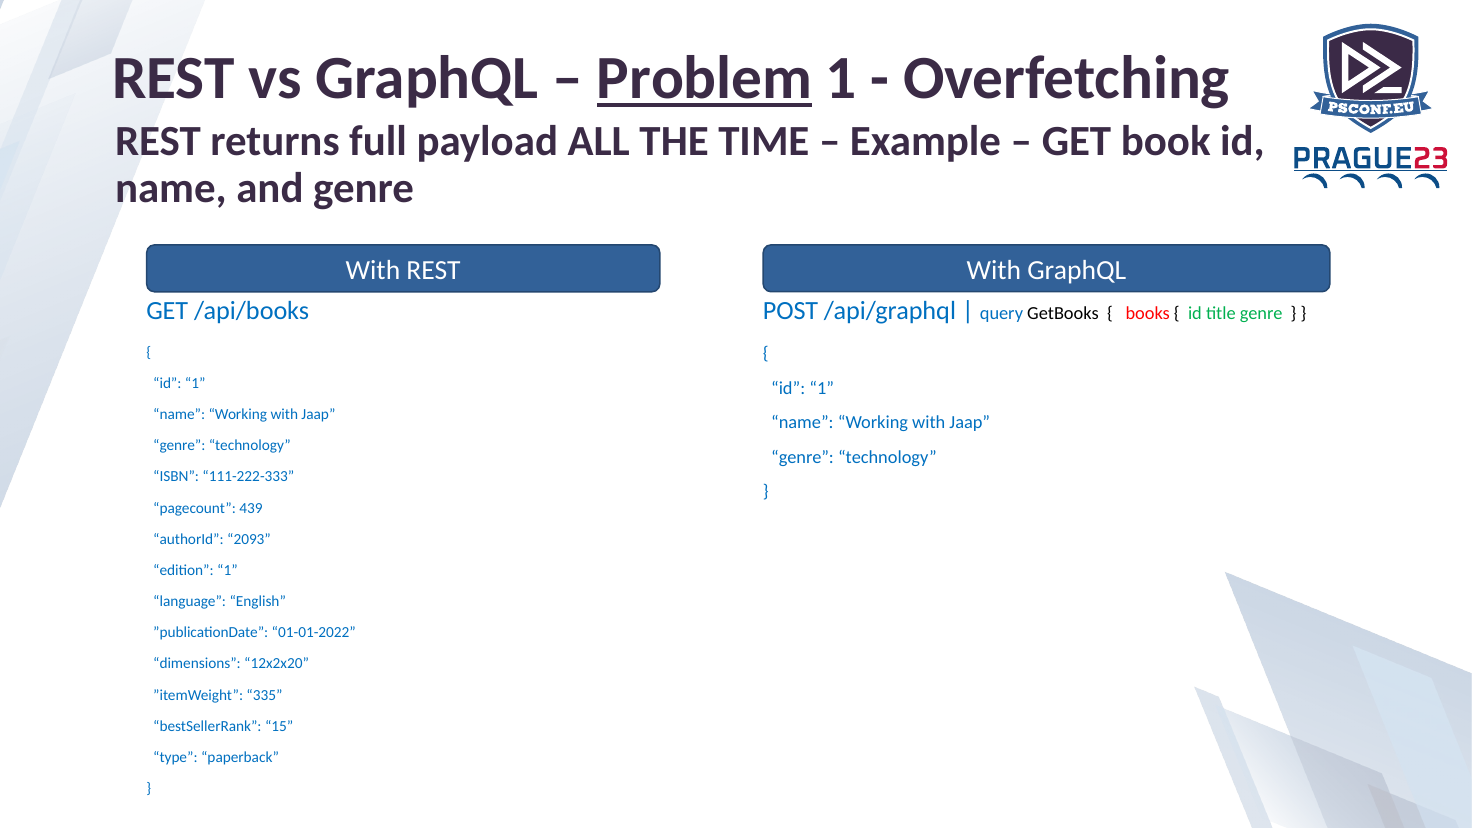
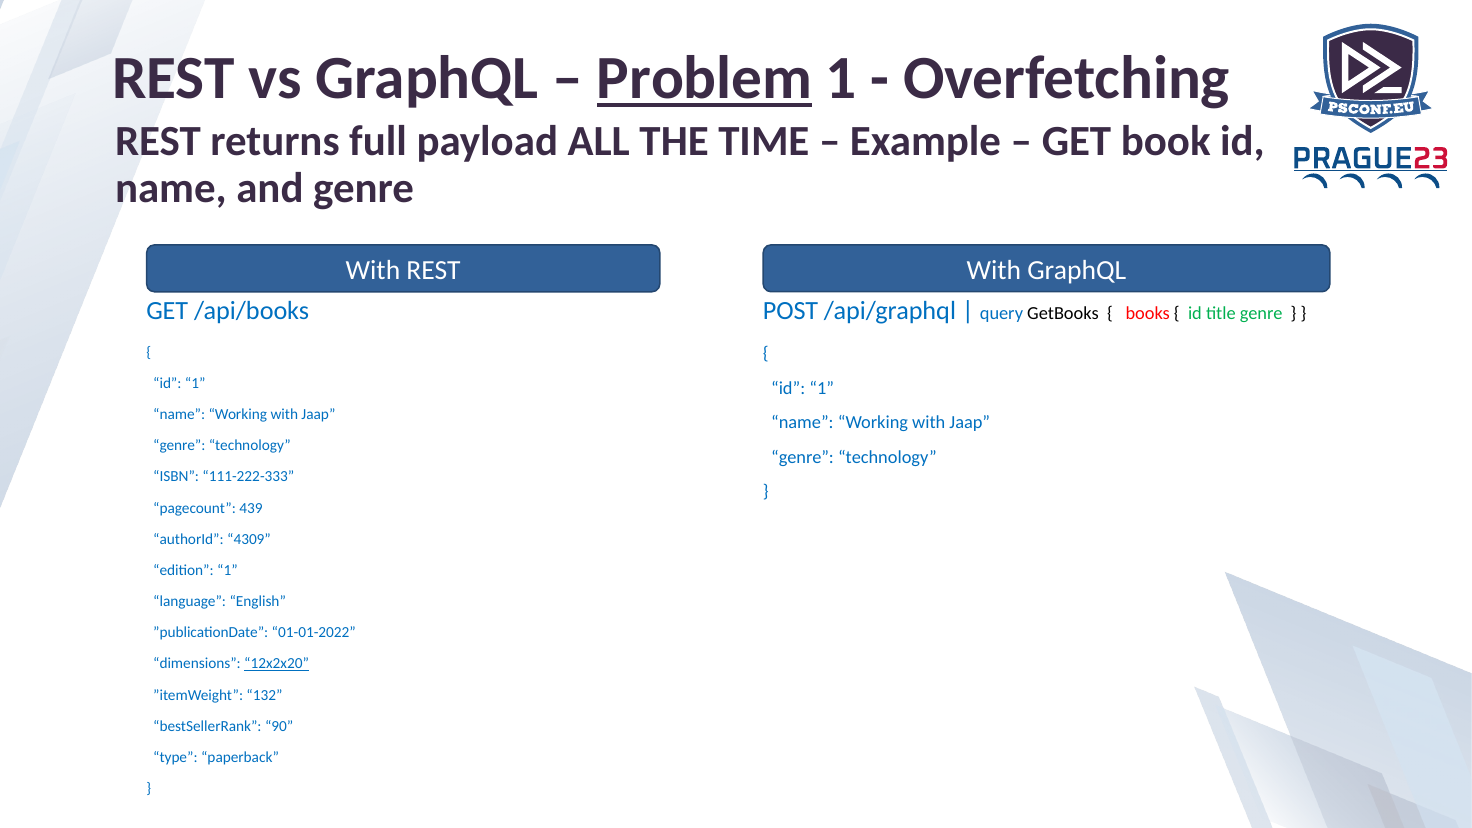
2093: 2093 -> 4309 (249, 539)
12x2x20 underline: none -> present (277, 664)
335: 335 -> 132 (265, 695)
15: 15 -> 90 (279, 726)
